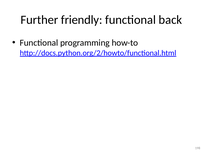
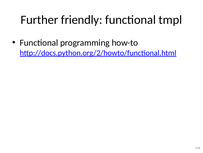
back: back -> tmpl (170, 20)
